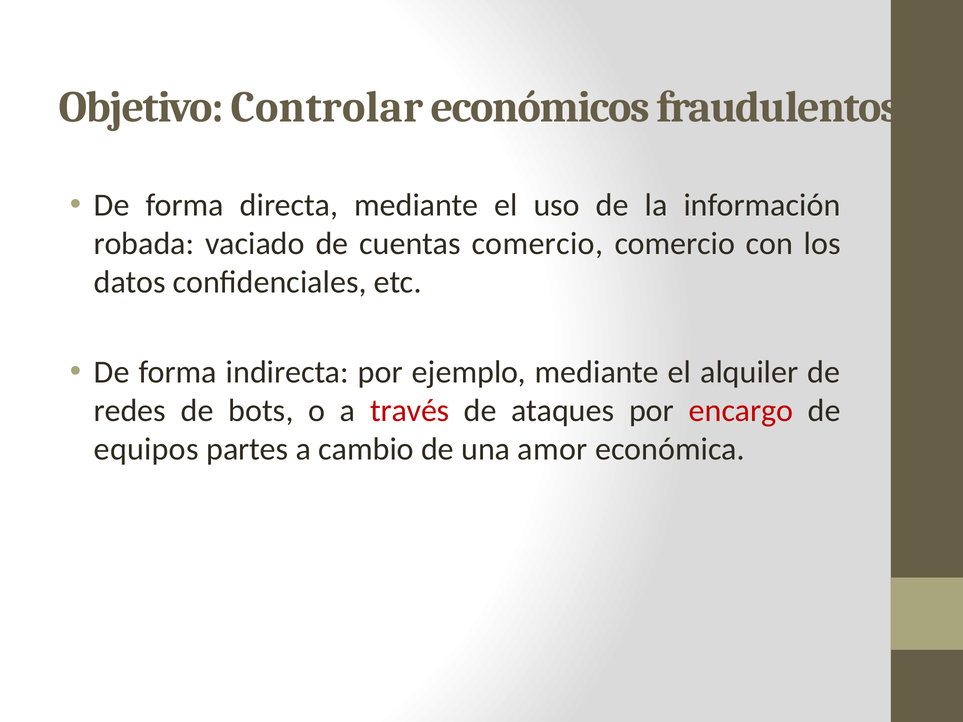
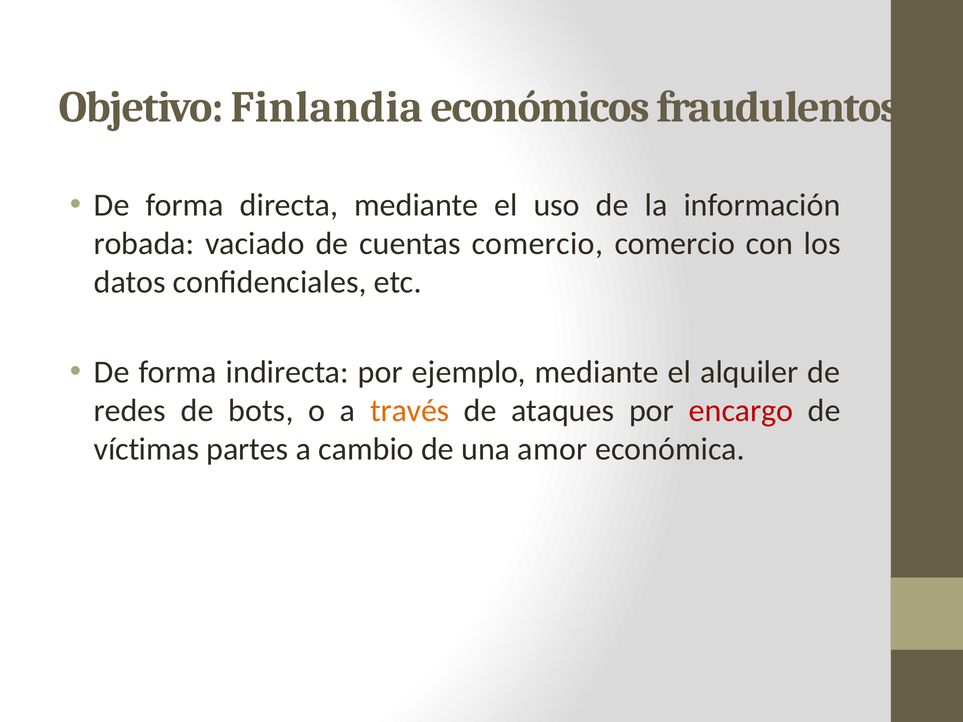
Controlar: Controlar -> Finlandia (327, 107)
través colour: red -> orange (410, 411)
equipos: equipos -> víctimas (147, 449)
